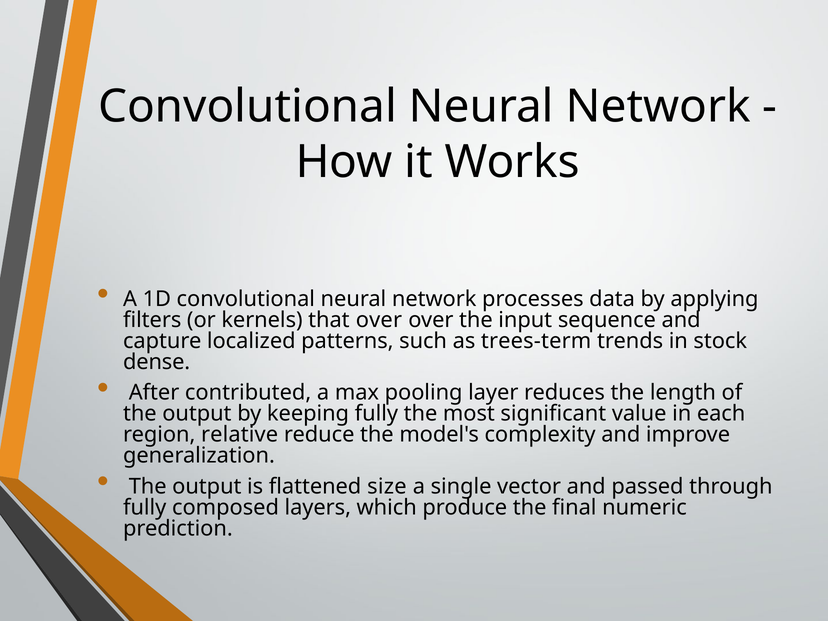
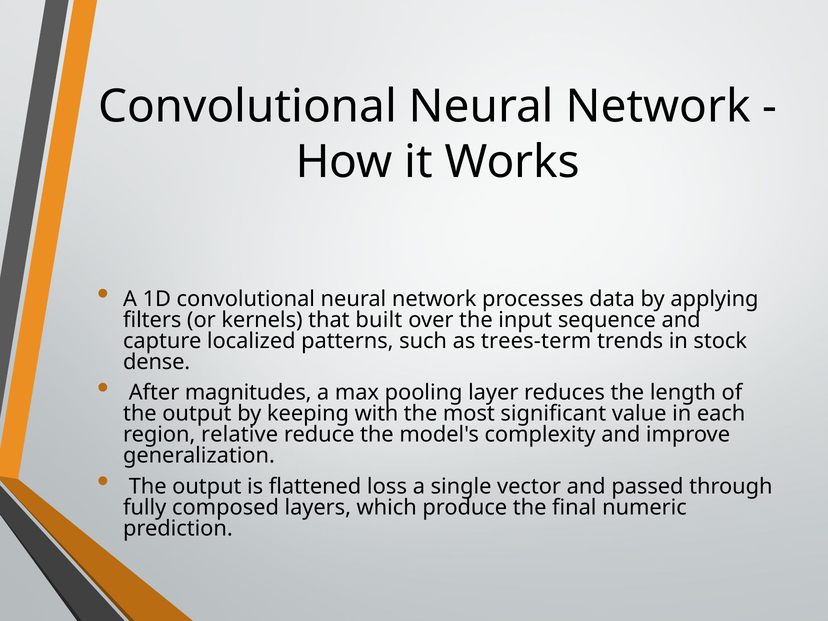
that over: over -> built (379, 320)
contributed: contributed -> magnitudes (248, 393)
keeping fully: fully -> with (377, 414)
size: size -> loss (387, 486)
